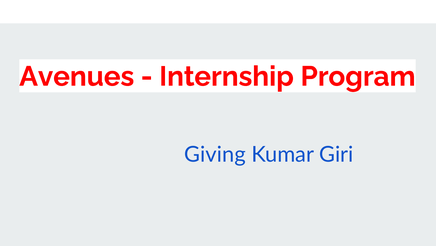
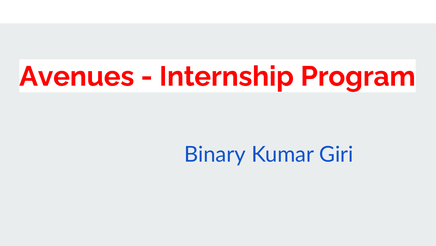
Giving: Giving -> Binary (215, 154)
